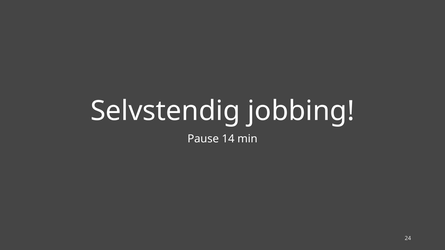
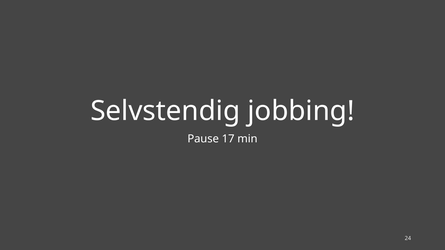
14: 14 -> 17 (228, 139)
